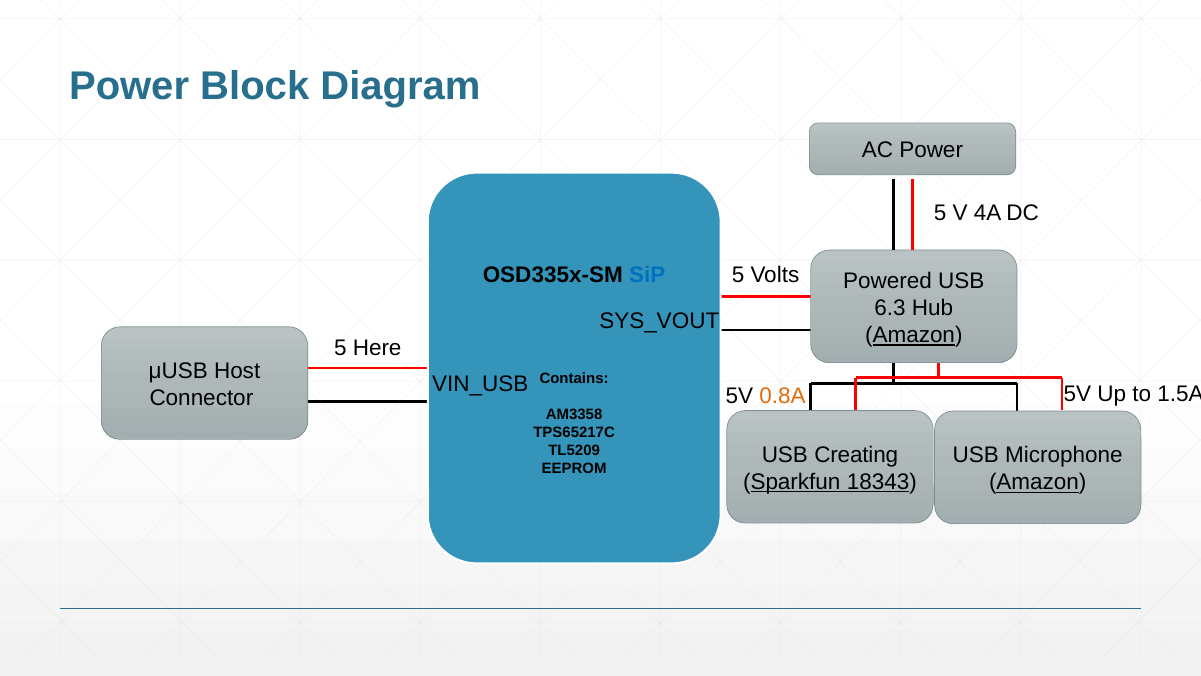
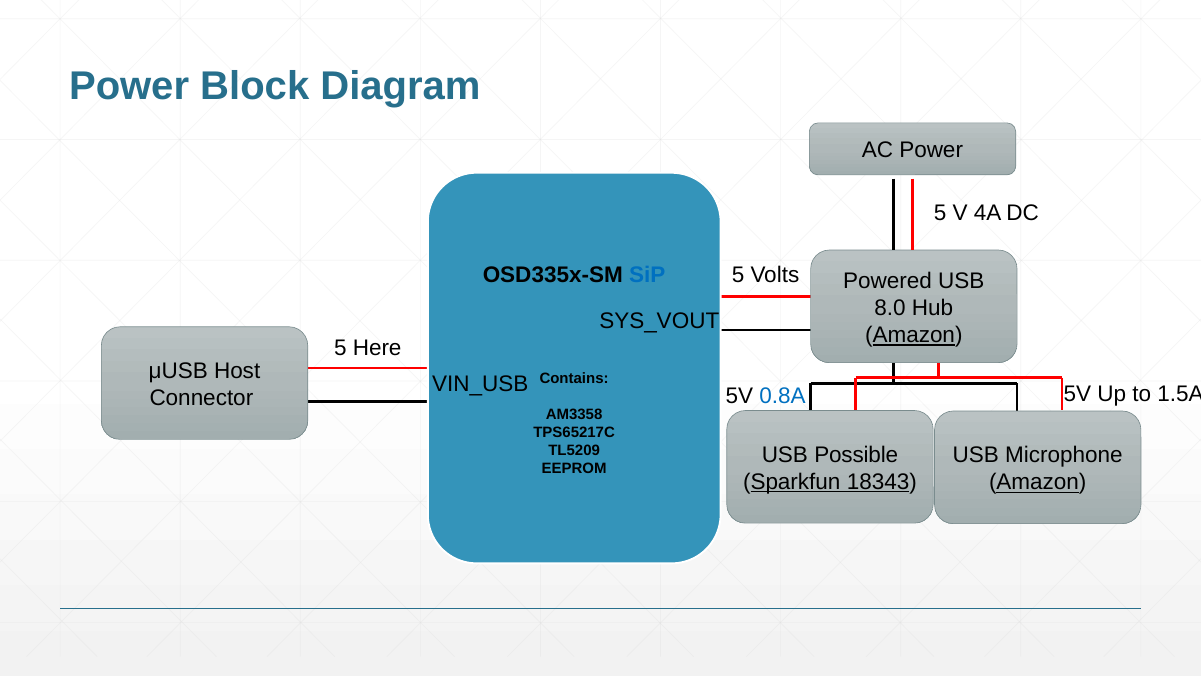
6.3: 6.3 -> 8.0 (890, 308)
0.8A colour: orange -> blue (782, 396)
Creating: Creating -> Possible (856, 455)
